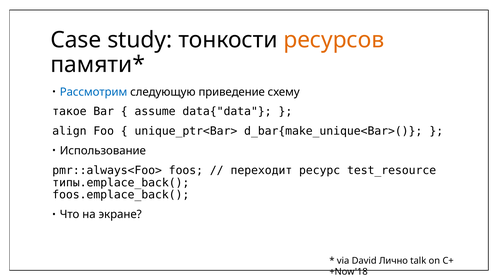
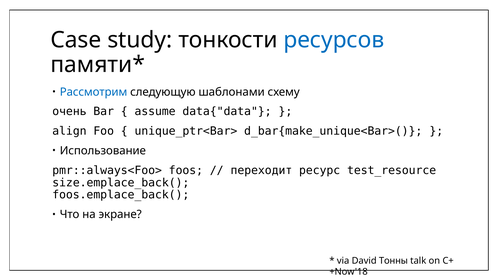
ресурсов colour: orange -> blue (334, 40)
приведение: приведение -> шаблонами (232, 92)
такое: такое -> очень (69, 112)
типы.emplace_back(: типы.emplace_back( -> size.emplace_back( (121, 183)
Лично: Лично -> Тонны (393, 261)
